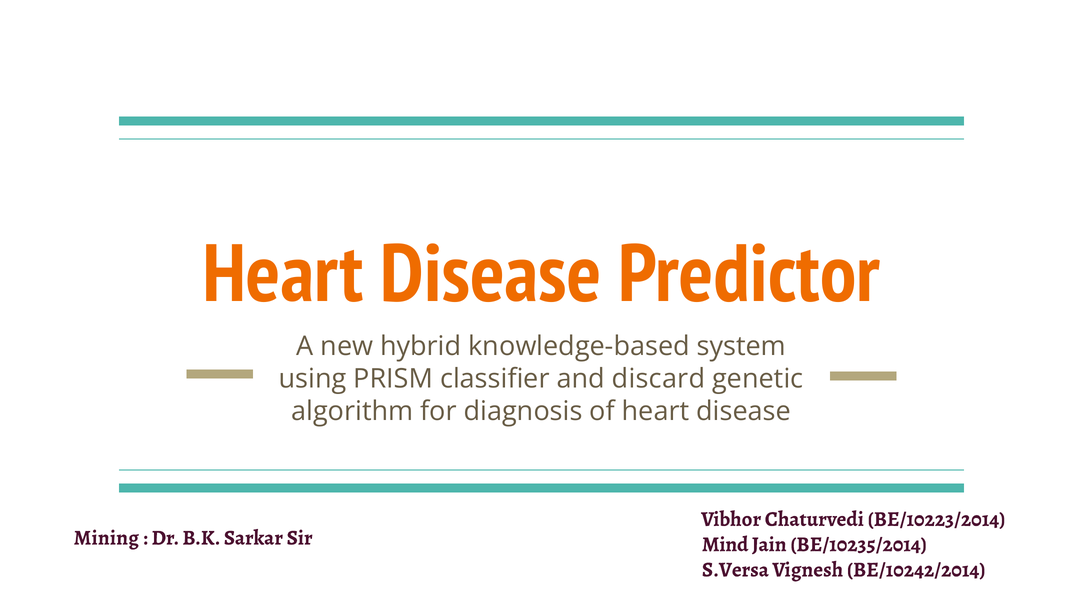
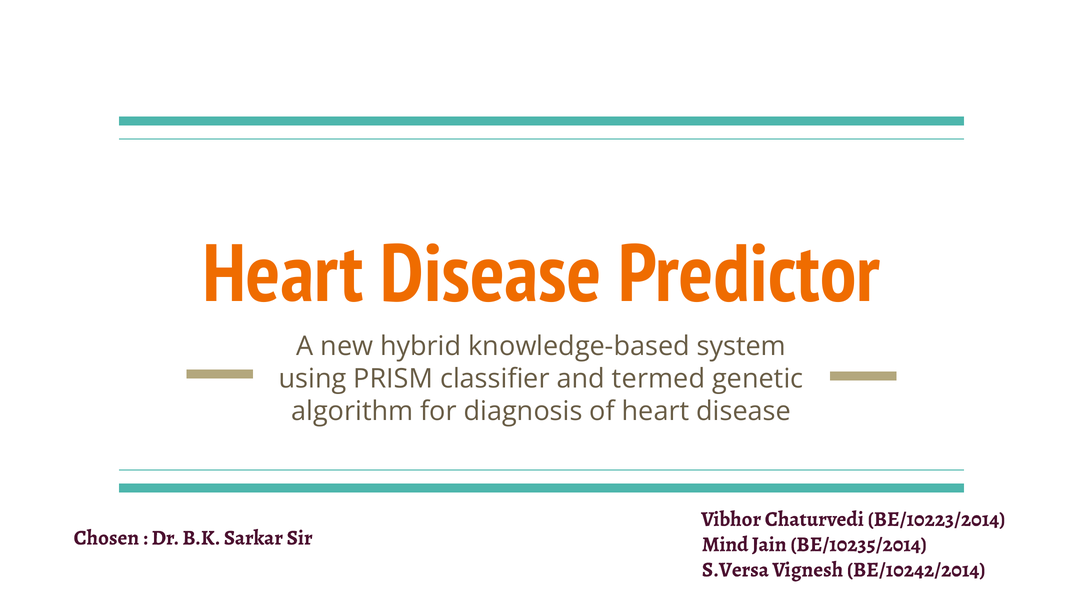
discard: discard -> termed (659, 379)
Mining: Mining -> Chosen (106, 538)
